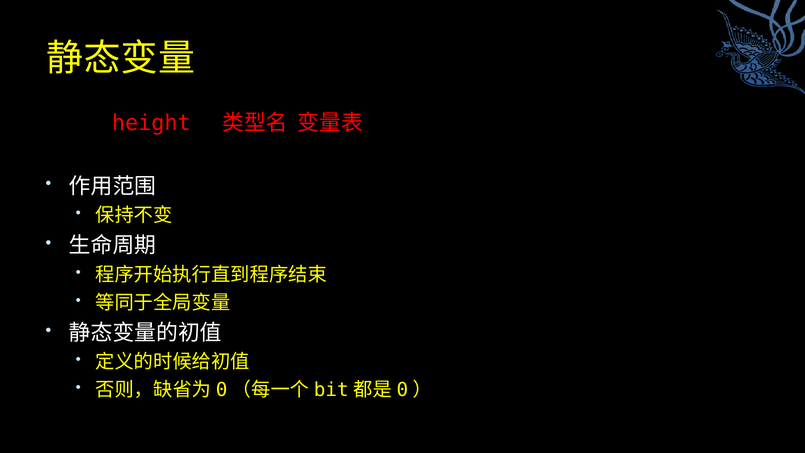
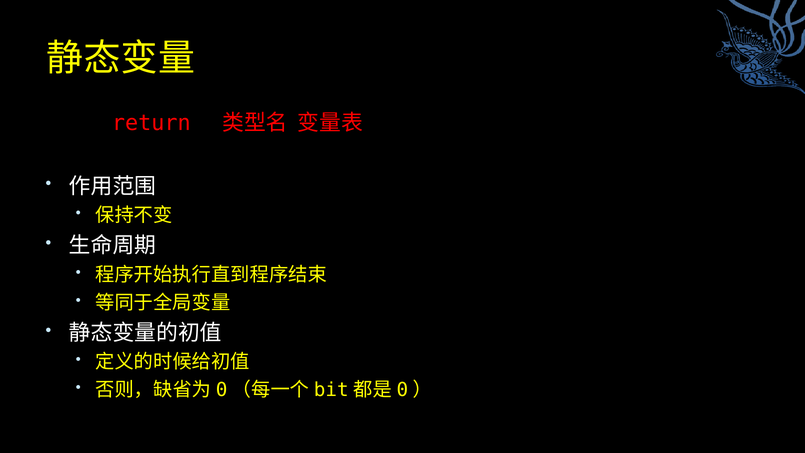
height: height -> return (151, 123)
